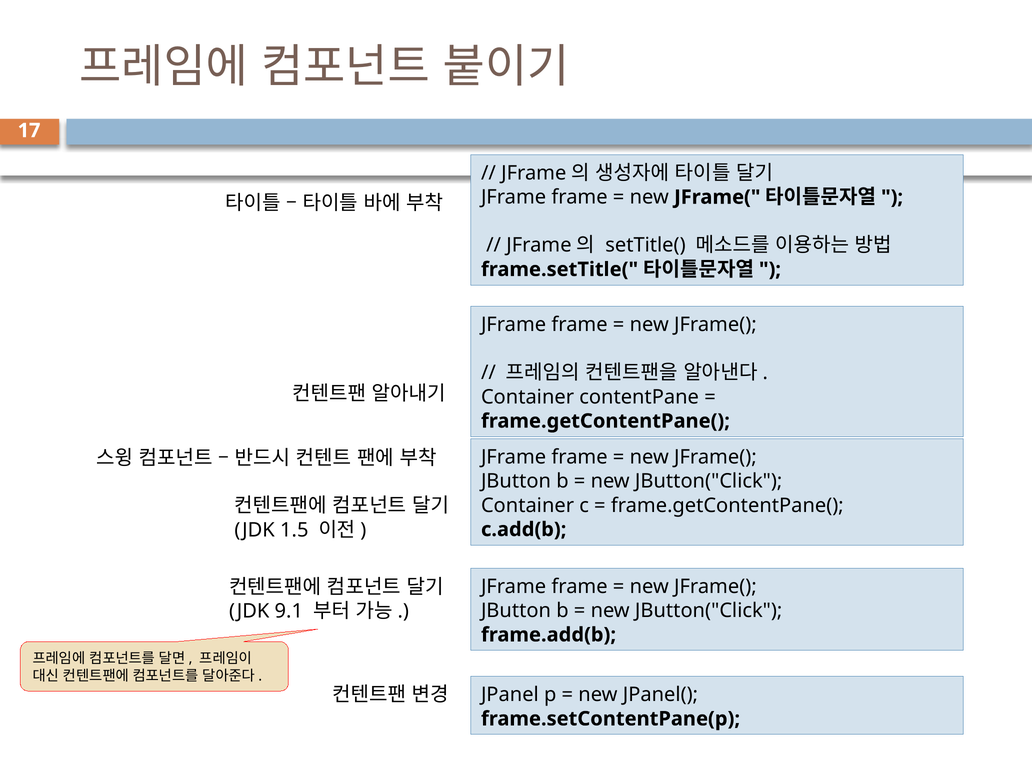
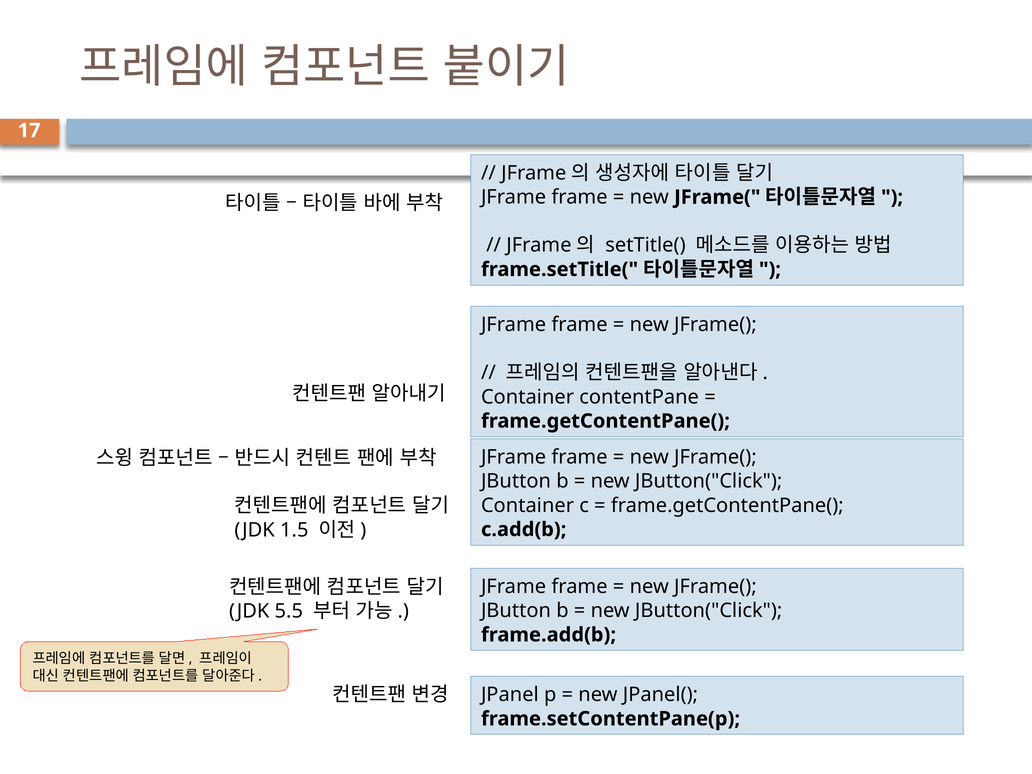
9.1: 9.1 -> 5.5 (289, 611)
